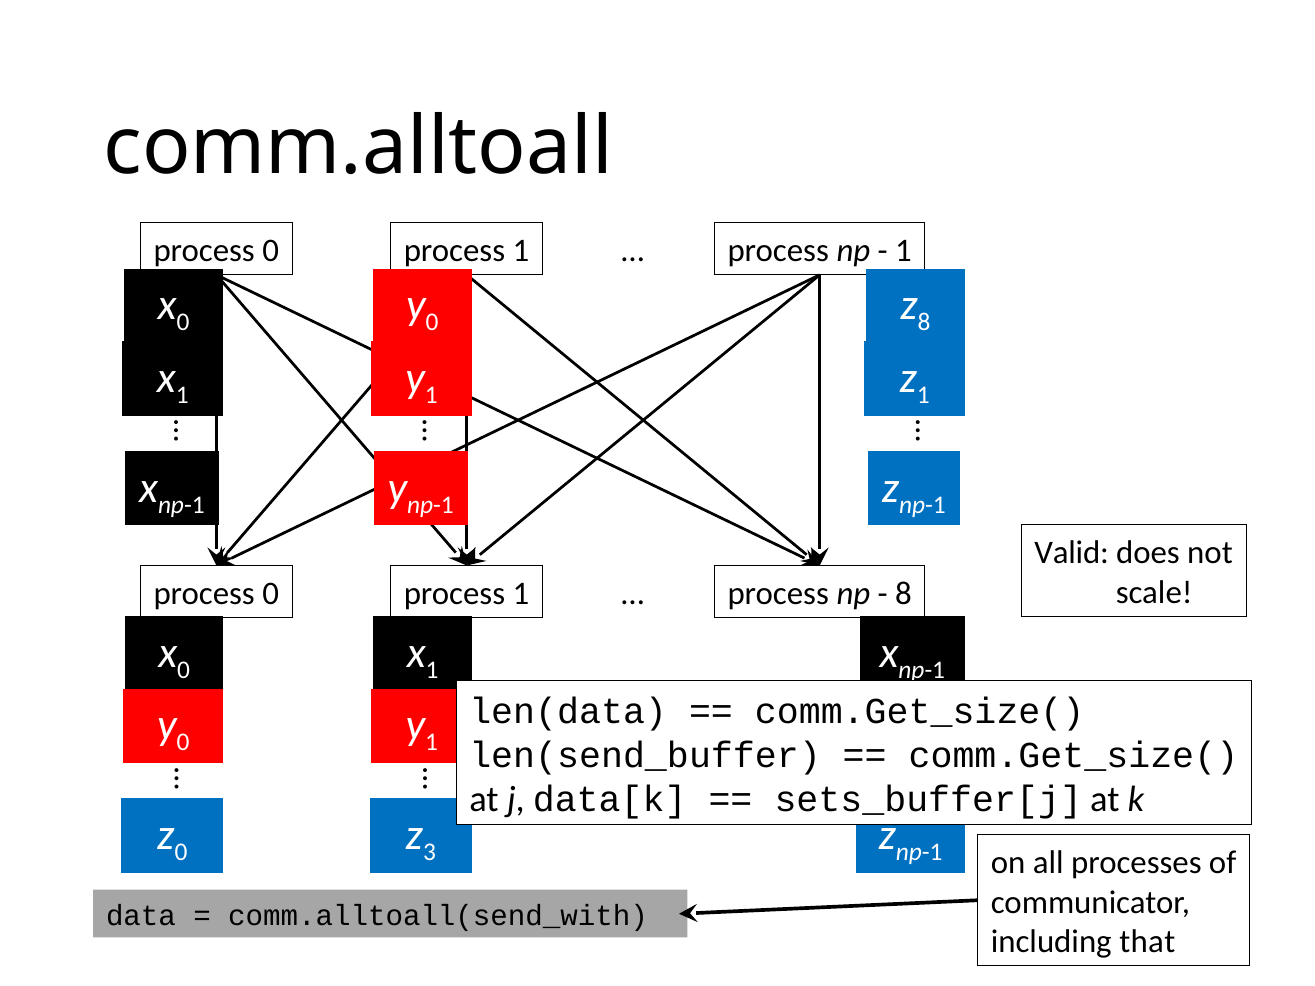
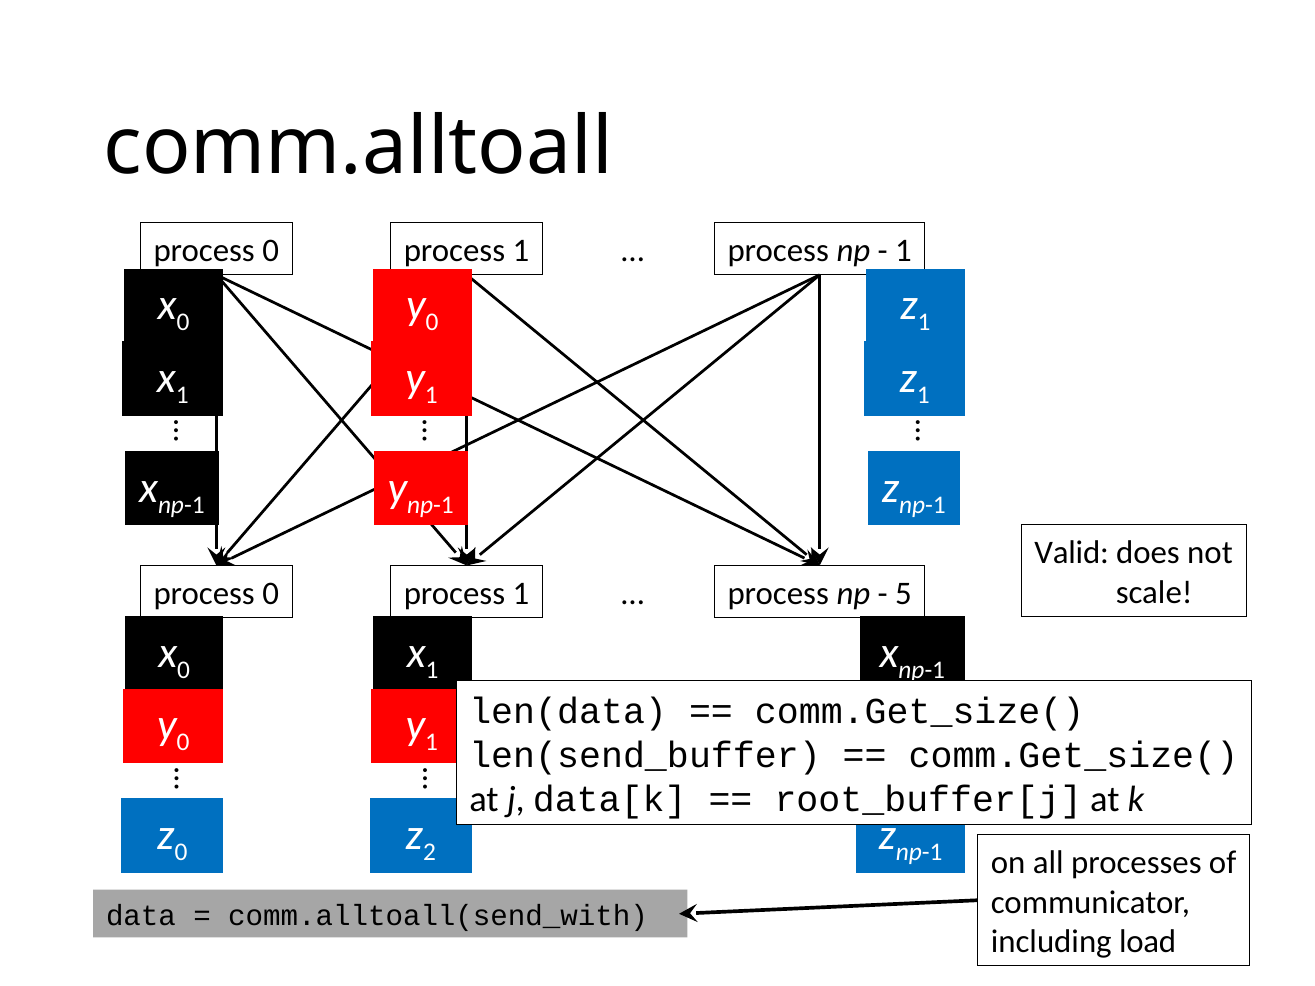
8: 8 -> 1 (924, 323)
8: 8 -> 5 (903, 594)
sets_buffer[j: sets_buffer[j -> root_buffer[j (928, 799)
3: 3 -> 2 (429, 852)
that: that -> load (1148, 942)
